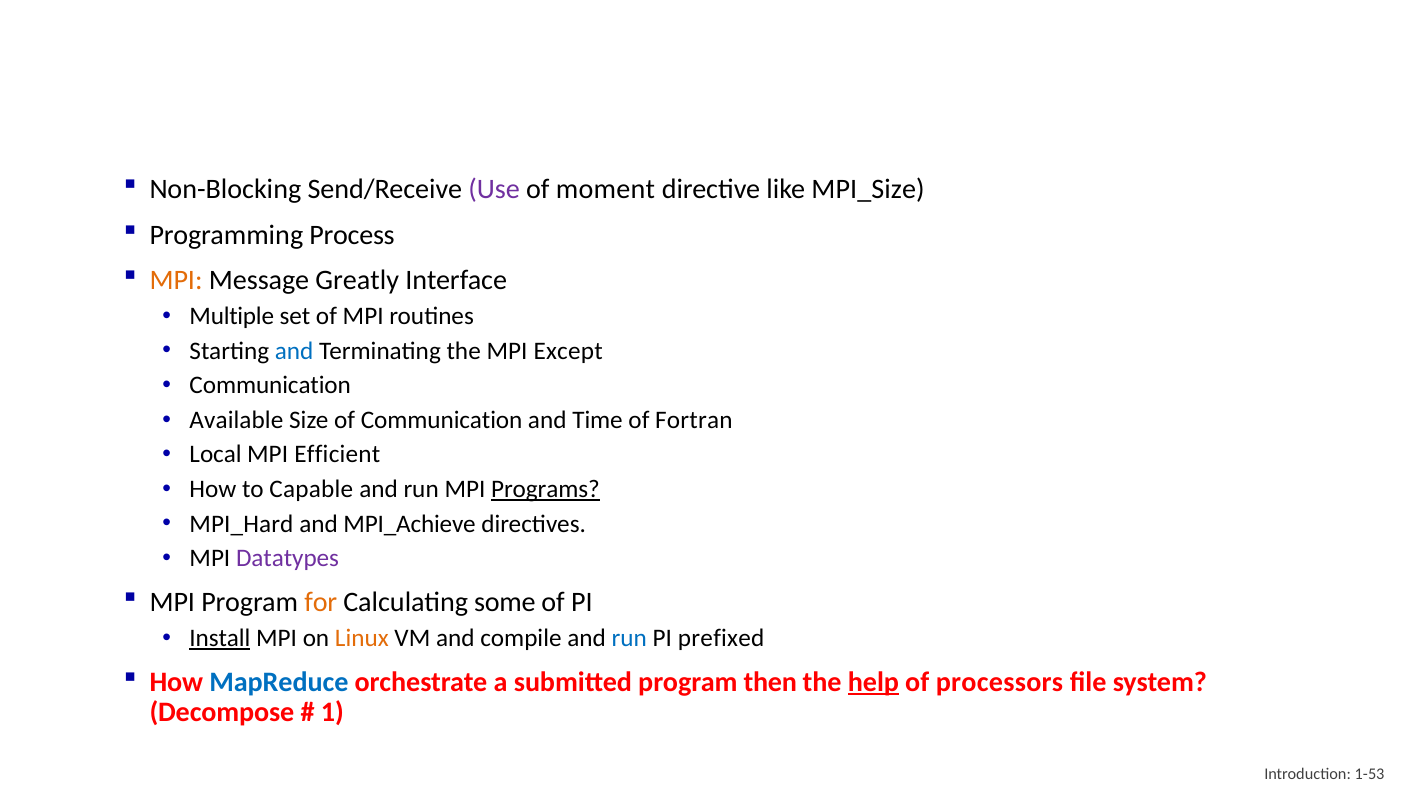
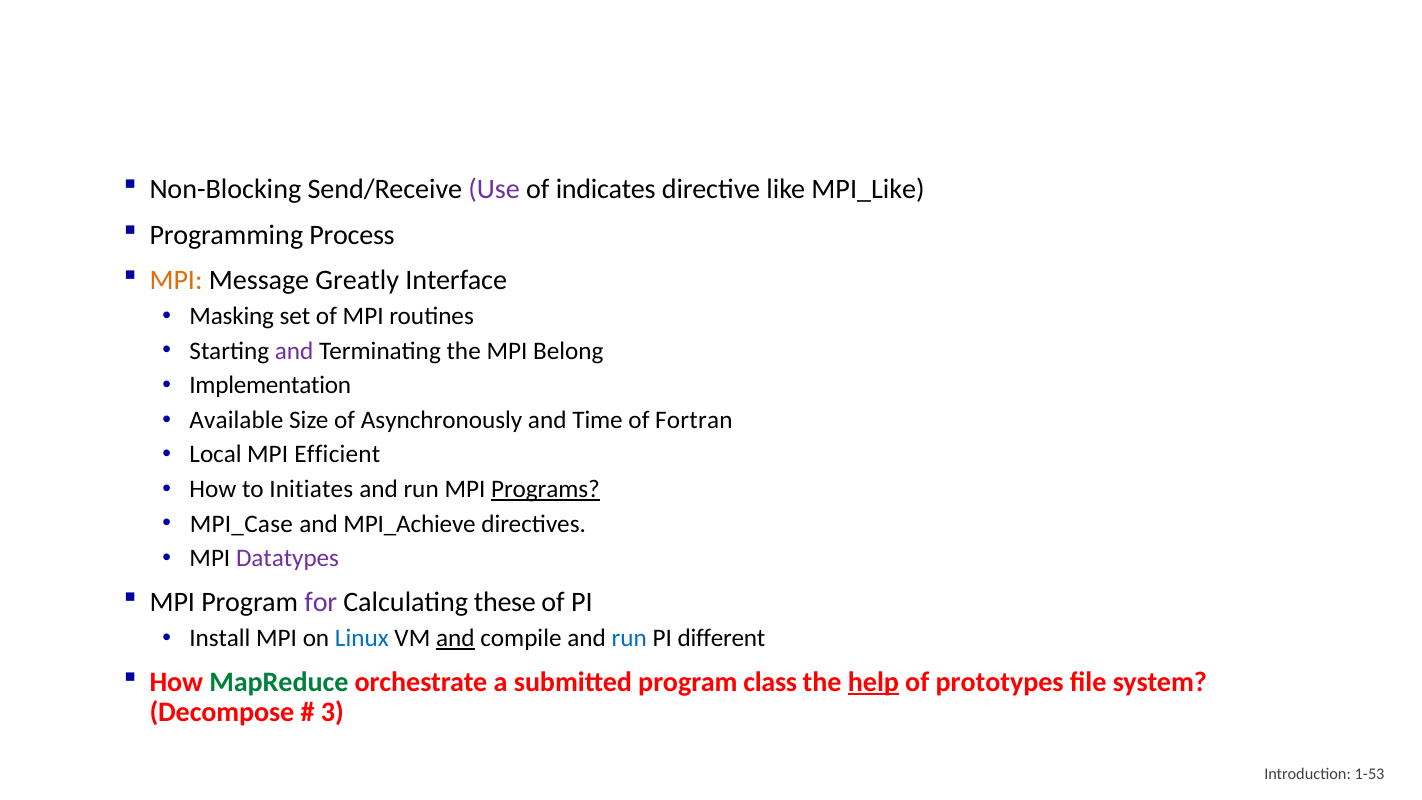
moment: moment -> indicates (606, 189)
MPI_Size: MPI_Size -> MPI_Like (868, 189)
Multiple: Multiple -> Masking (232, 316)
and colour: blue -> purple (294, 351)
Except: Except -> Belong (568, 351)
Communication: Communication -> Implementation (270, 385)
of Communication: Communication -> Asynchronously (442, 420)
Capable: Capable -> Initiates (311, 489)
MPI_Hard: MPI_Hard -> MPI_Case (241, 524)
for colour: orange -> purple (321, 602)
some: some -> these (505, 602)
Install underline: present -> none (220, 638)
Linux colour: orange -> blue (362, 638)
and underline: none -> present (455, 638)
prefixed: prefixed -> different (721, 638)
MapReduce colour: blue -> green (279, 682)
then: then -> class (770, 682)
processors: processors -> prototypes (1000, 682)
1: 1 -> 3 (332, 712)
